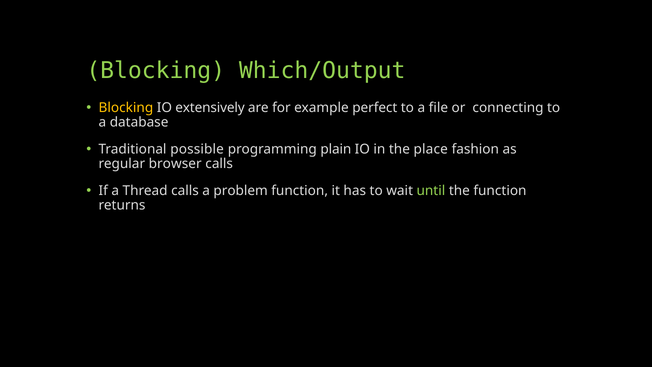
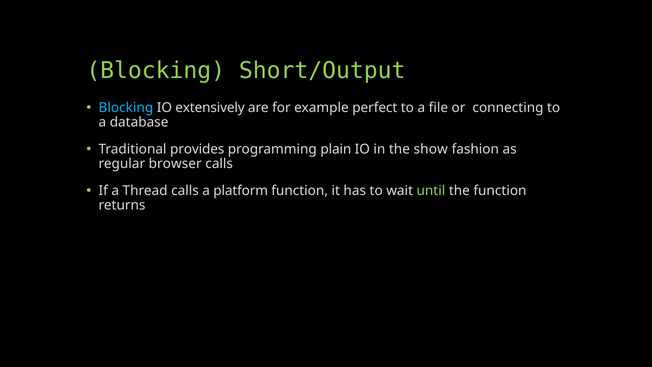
Which/Output: Which/Output -> Short/Output (322, 71)
Blocking colour: yellow -> light blue (126, 108)
possible: possible -> provides (197, 149)
place: place -> show (431, 149)
problem: problem -> platform (241, 191)
